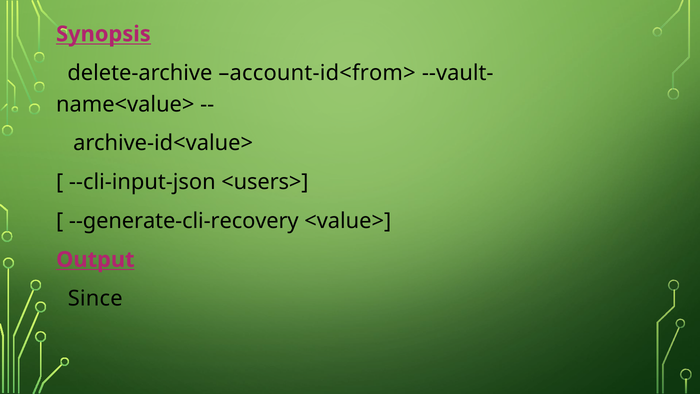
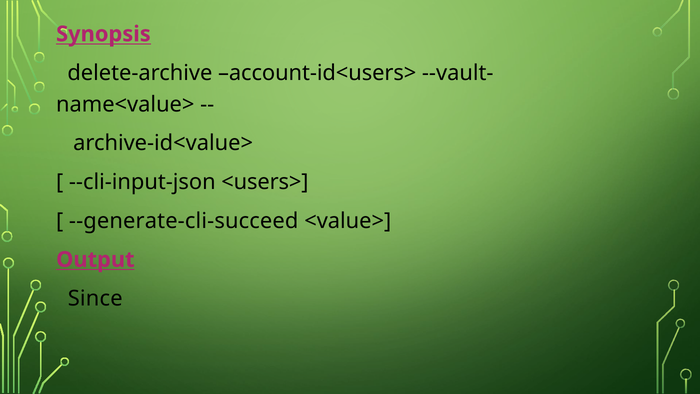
account-id<from>: account-id<from> -> account-id<users> (317, 73)
--generate-cli-recovery: --generate-cli-recovery -> --generate-cli-succeed (184, 221)
